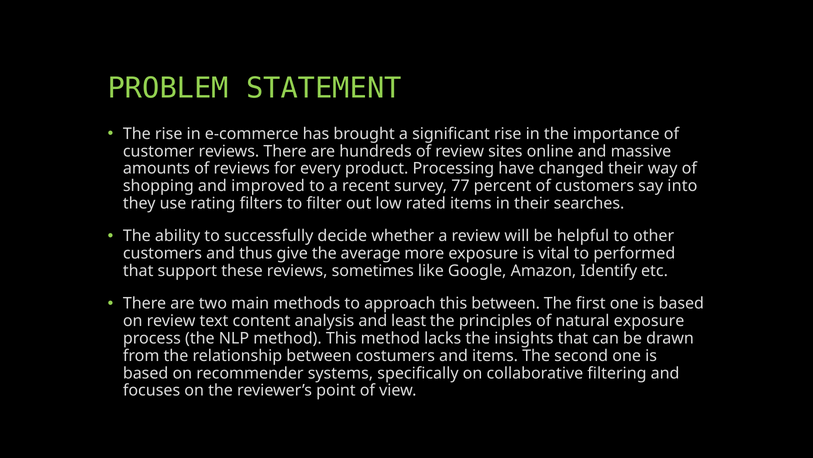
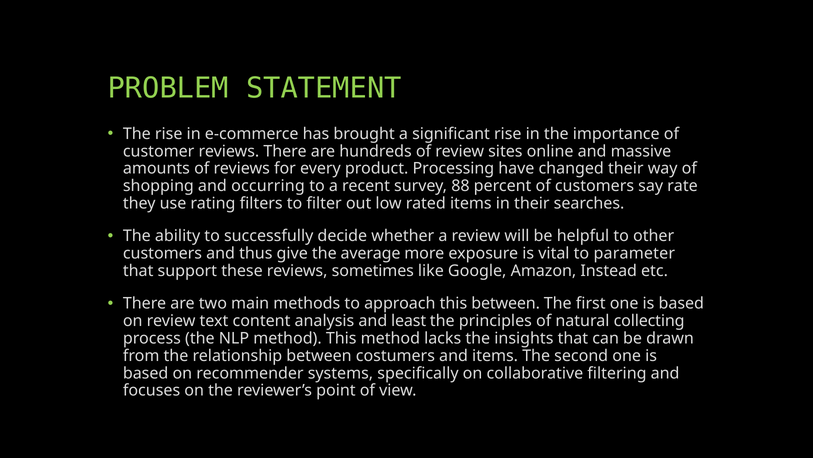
improved: improved -> occurring (268, 186)
77: 77 -> 88 (460, 186)
into: into -> rate (682, 186)
performed: performed -> parameter (634, 253)
Identify: Identify -> Instead (609, 270)
natural exposure: exposure -> collecting (649, 320)
